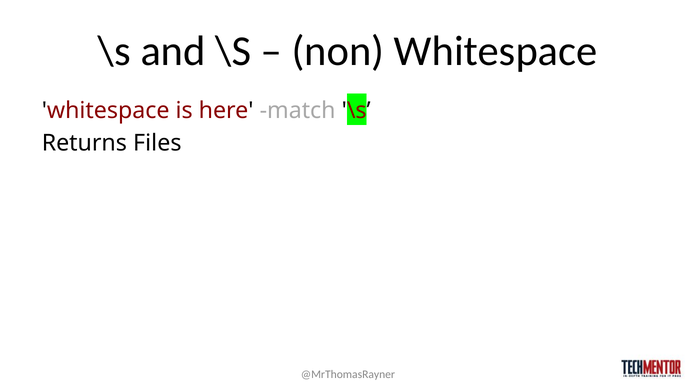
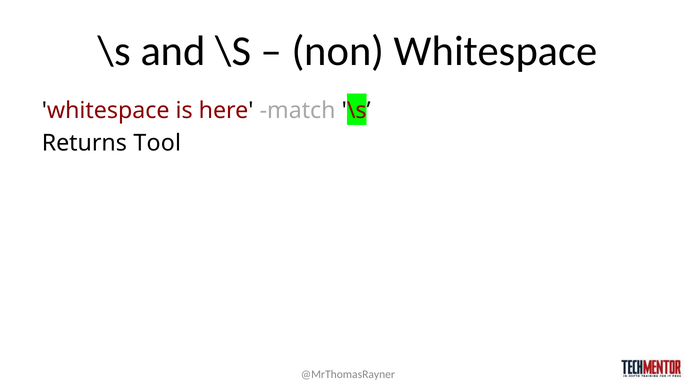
Files: Files -> Tool (157, 143)
